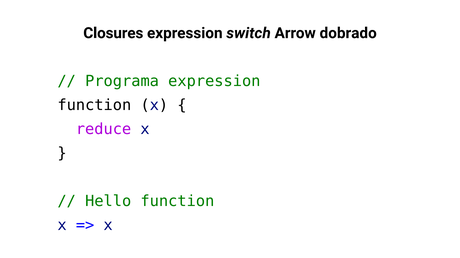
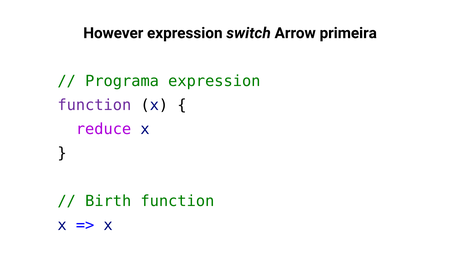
Closures: Closures -> However (113, 33)
dobrado: dobrado -> primeira (348, 33)
function colour: black -> purple (94, 105)
Hello: Hello -> Birth (108, 202)
